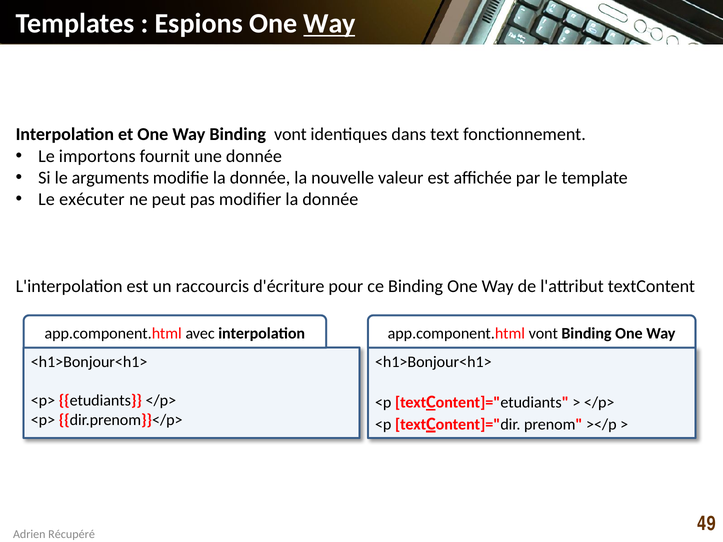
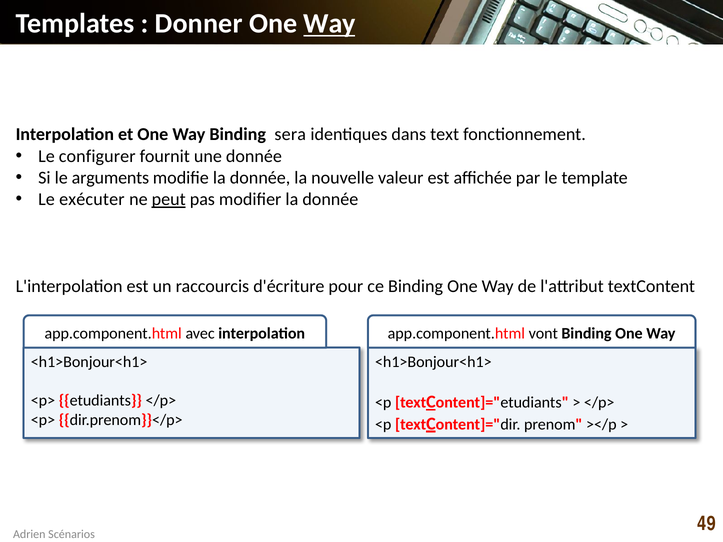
Espions: Espions -> Donner (199, 24)
Binding vont: vont -> sera (290, 135)
importons: importons -> configurer (97, 156)
peut underline: none -> present (169, 200)
Récupéré: Récupéré -> Scénarios (72, 534)
